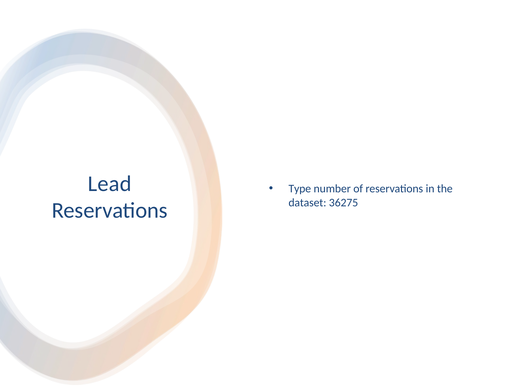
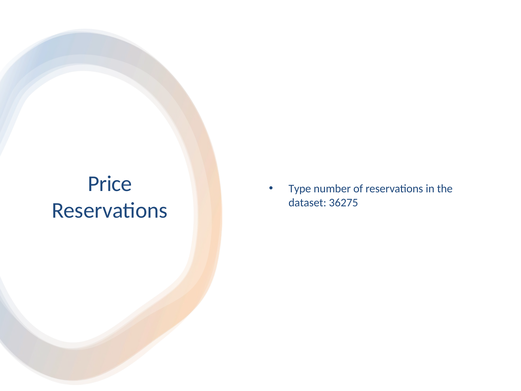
Lead: Lead -> Price (110, 183)
